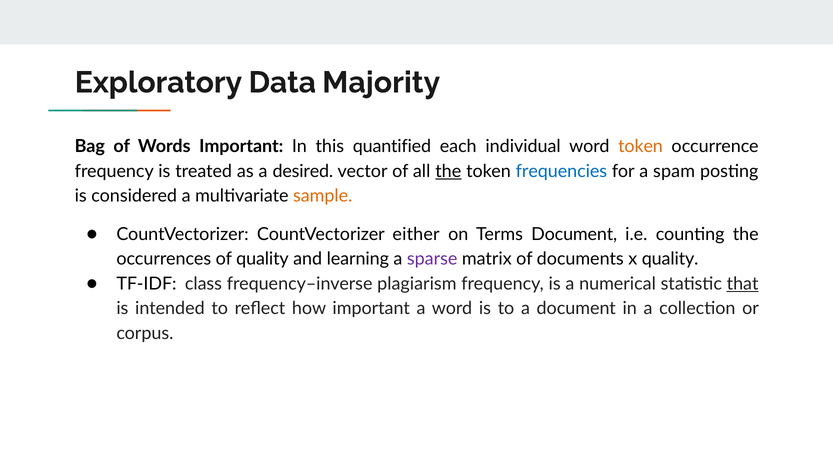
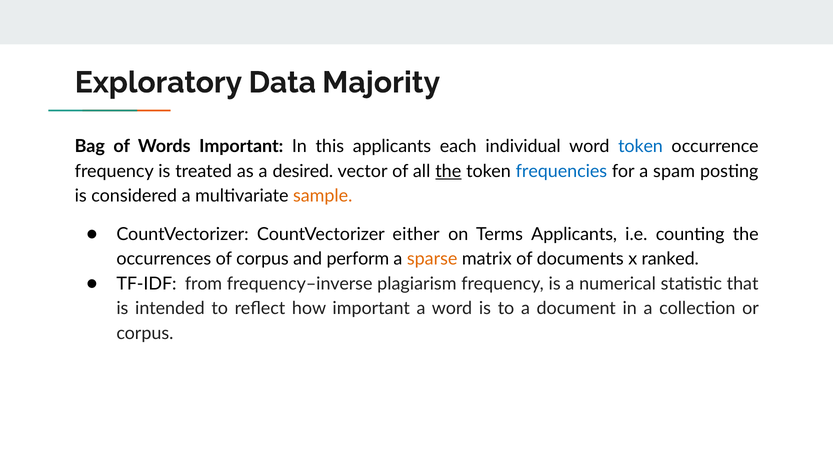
this quantified: quantified -> applicants (392, 147)
token colour: orange -> blue (641, 147)
Terms Document: Document -> Applicants (574, 235)
of quality: quality -> corpus (262, 259)
learning: learning -> perform (358, 259)
sparse colour: purple -> orange (432, 259)
x quality: quality -> ranked (670, 259)
class: class -> from (204, 284)
that underline: present -> none (743, 284)
